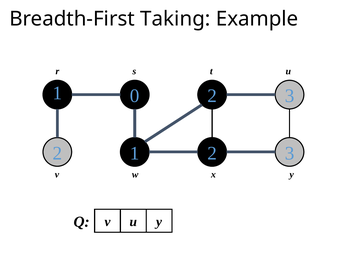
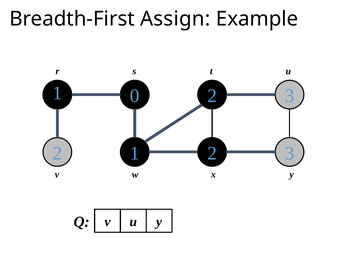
Taking: Taking -> Assign (175, 19)
